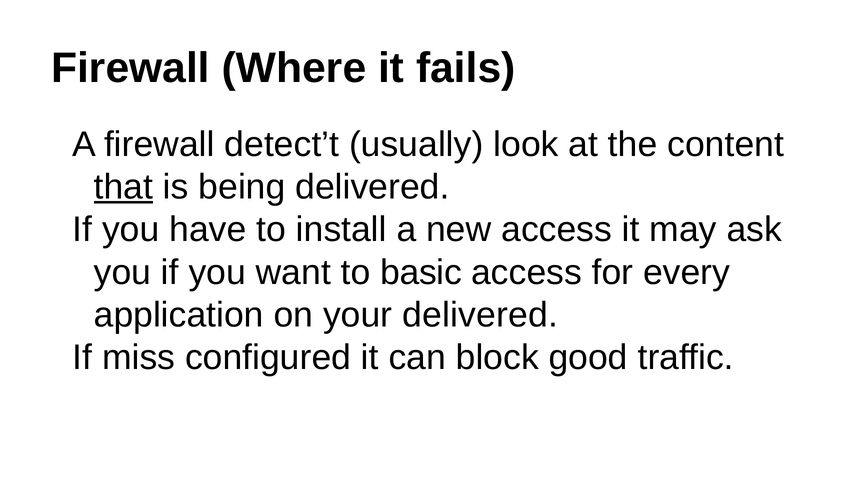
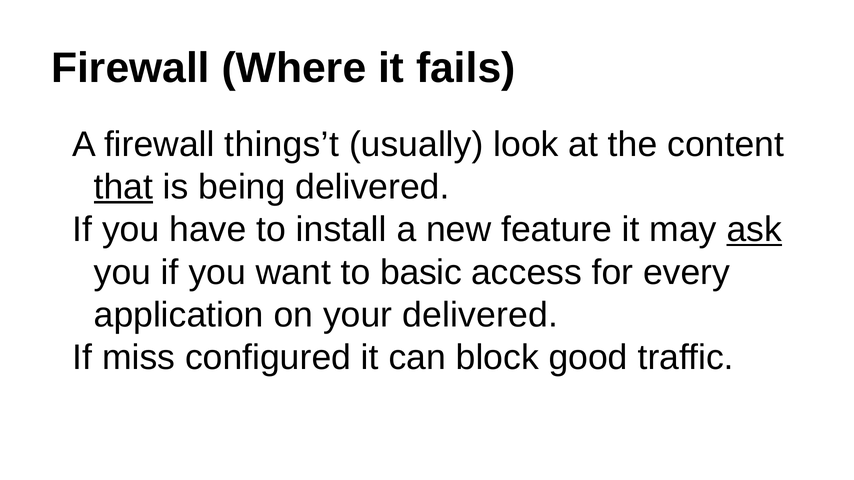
detect’t: detect’t -> things’t (282, 144)
new access: access -> feature (557, 230)
ask underline: none -> present (754, 230)
